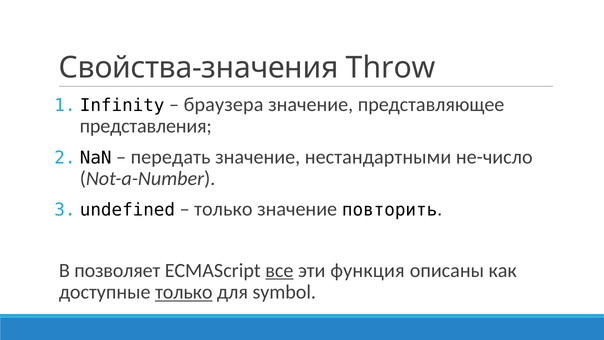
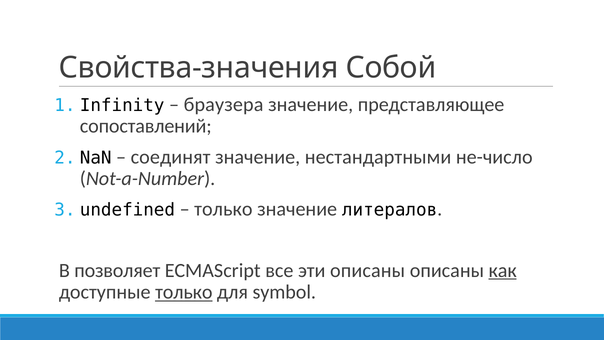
Throw: Throw -> Собой (391, 68)
представления: представления -> сопоставлений (146, 126)
передать: передать -> соединят (171, 157)
повторить: повторить -> литералов (390, 210)
все underline: present -> none (279, 270)
эти функция: функция -> описаны (368, 270)
как underline: none -> present (503, 270)
